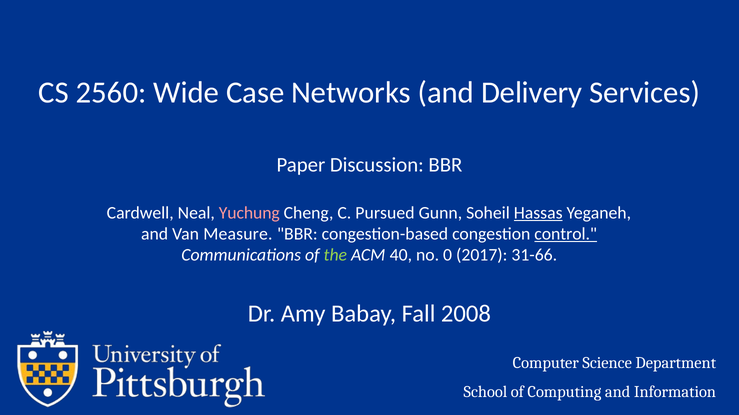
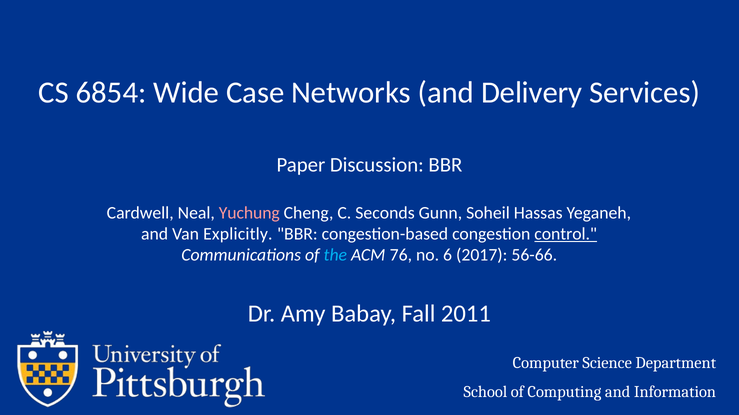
2560: 2560 -> 6854 (111, 93)
Pursued: Pursued -> Seconds (385, 213)
Hassas underline: present -> none (538, 213)
Measure: Measure -> Explicitly (238, 234)
the colour: light green -> light blue (335, 256)
40: 40 -> 76 (401, 256)
0: 0 -> 6 (448, 256)
31-66: 31-66 -> 56-66 (534, 256)
2008: 2008 -> 2011 (466, 314)
